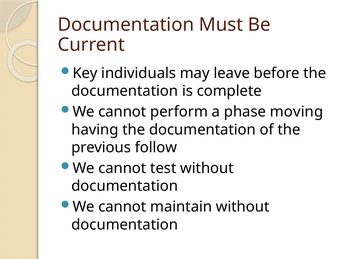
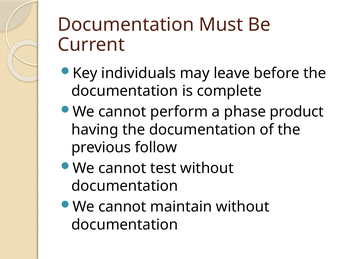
moving: moving -> product (297, 112)
